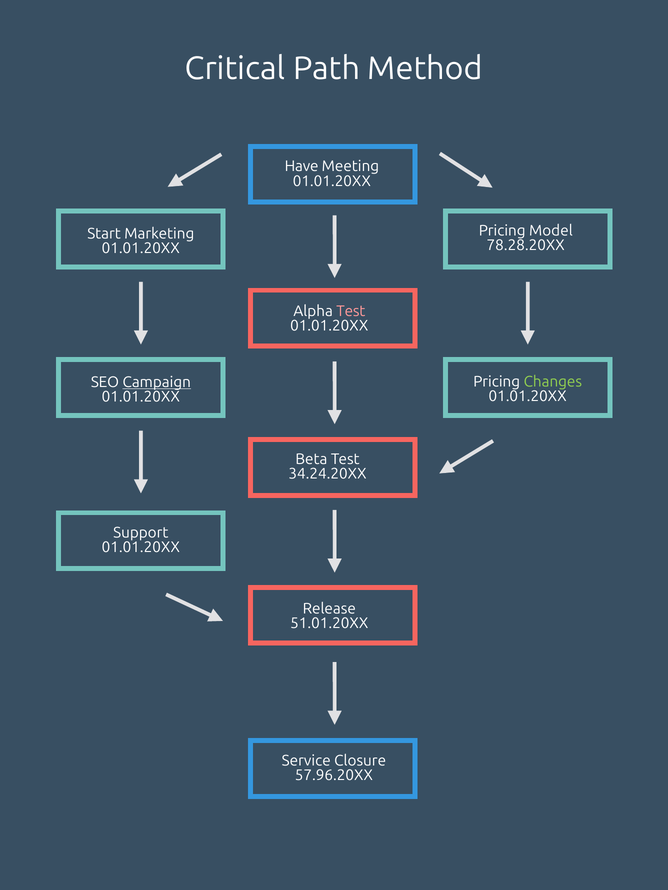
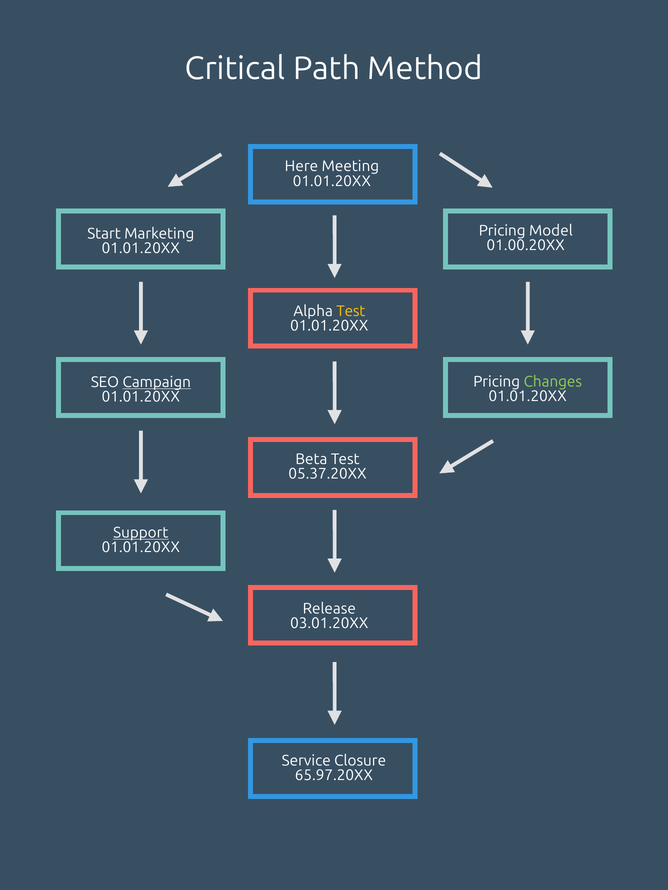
Have: Have -> Here (301, 167)
78.28.20XX: 78.28.20XX -> 01.00.20XX (526, 245)
Test colour: pink -> yellow (351, 312)
34.24.20XX: 34.24.20XX -> 05.37.20XX (327, 474)
Support underline: none -> present (141, 533)
51.01.20XX: 51.01.20XX -> 03.01.20XX (329, 624)
57.96.20XX: 57.96.20XX -> 65.97.20XX (334, 776)
